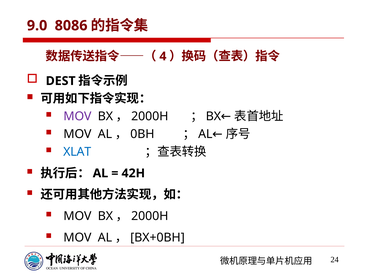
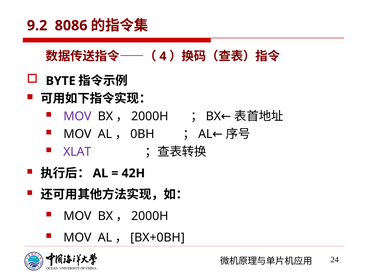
9.0: 9.0 -> 9.2 (37, 26)
DEST: DEST -> BYTE (61, 81)
XLAT colour: blue -> purple (77, 152)
